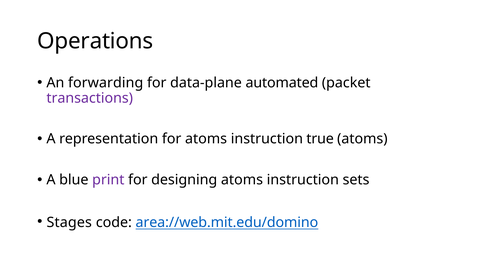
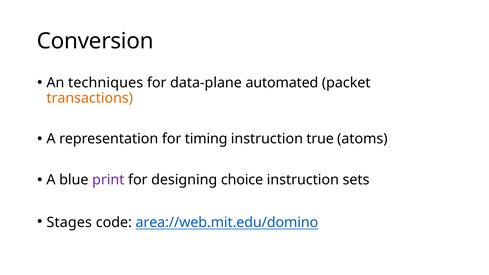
Operations: Operations -> Conversion (95, 41)
forwarding: forwarding -> techniques (106, 83)
transactions colour: purple -> orange (90, 98)
for atoms: atoms -> timing (206, 139)
designing atoms: atoms -> choice (242, 180)
